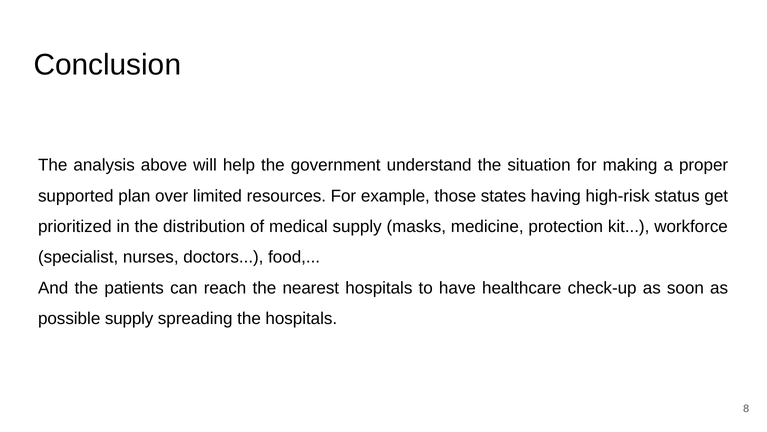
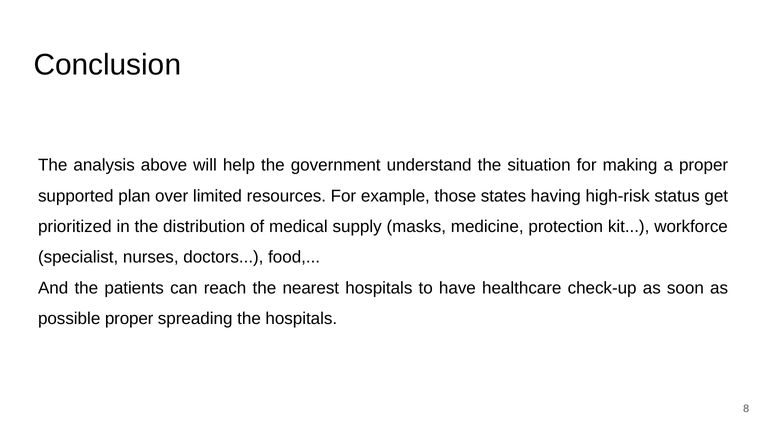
possible supply: supply -> proper (129, 318)
